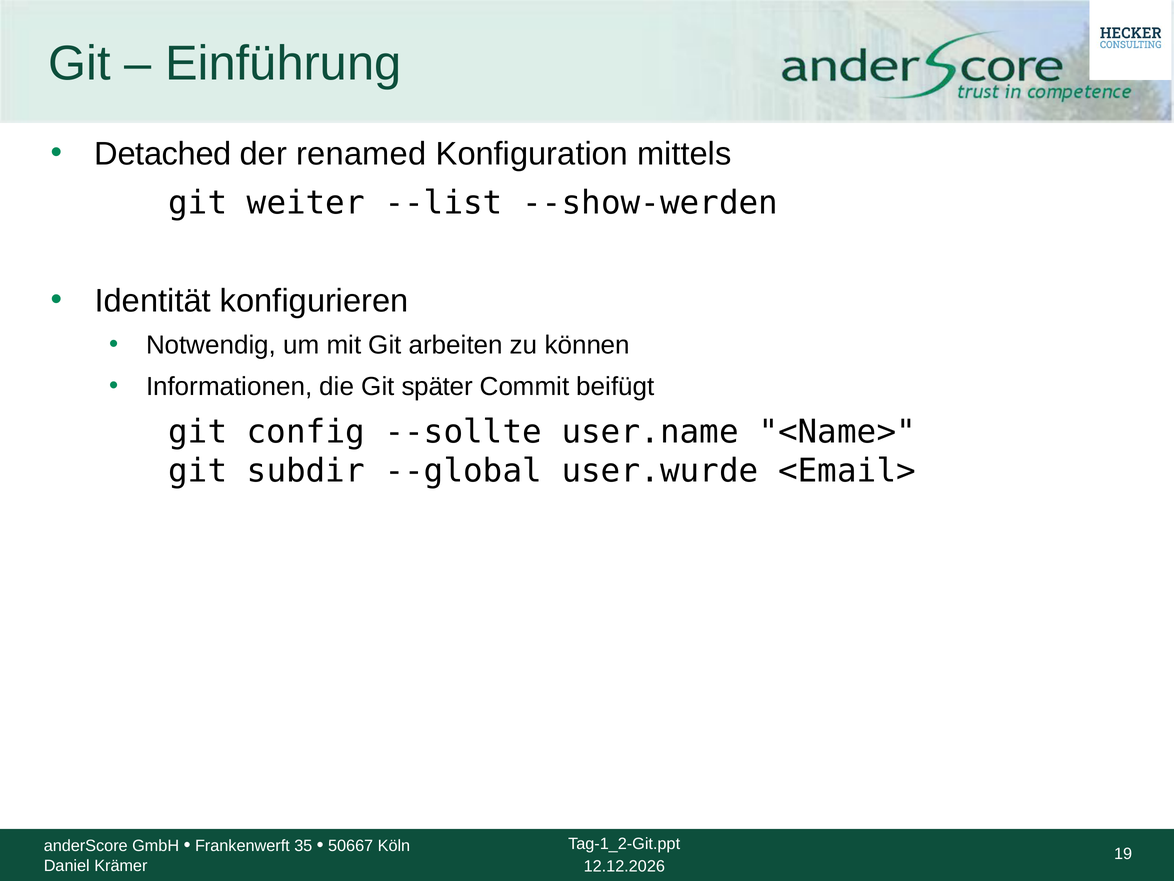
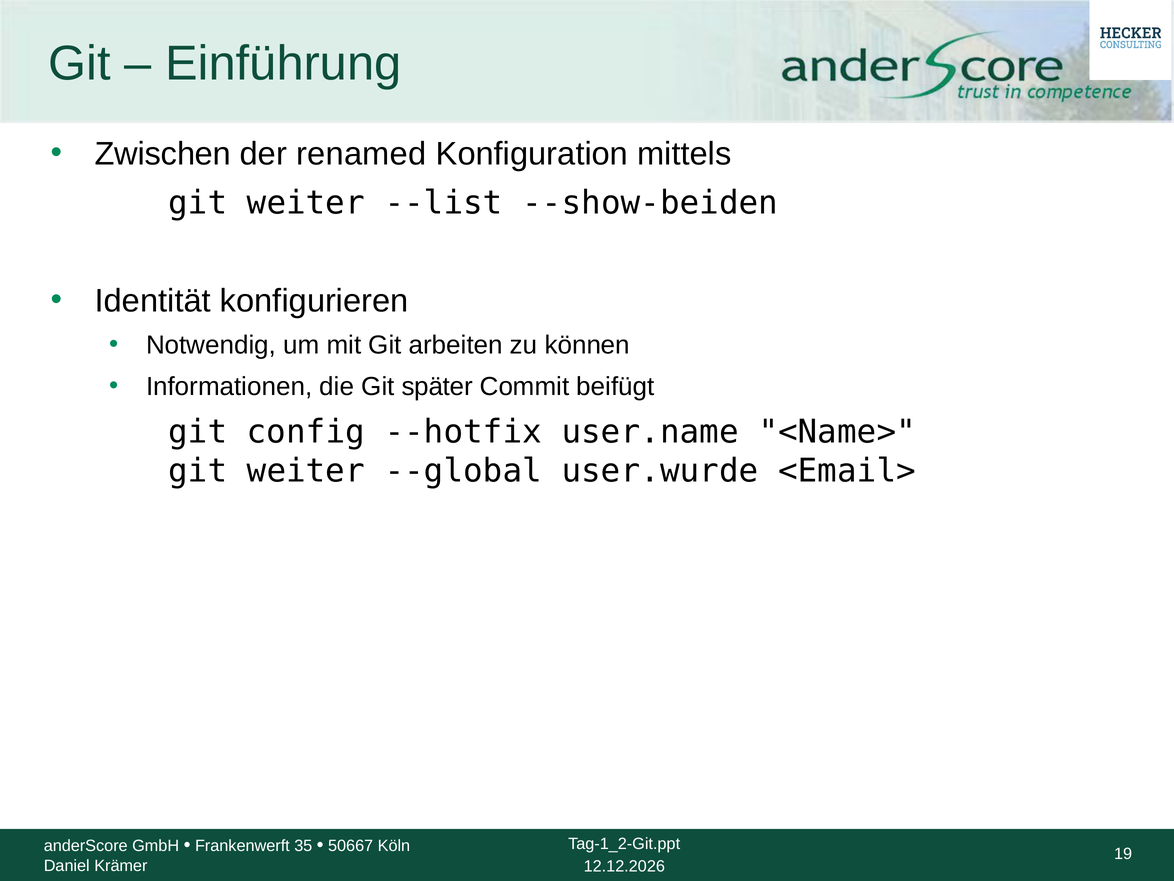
Detached: Detached -> Zwischen (163, 154)
--show-werden: --show-werden -> --show-beiden (650, 203)
--sollte: --sollte -> --hotfix (463, 432)
subdir: subdir -> weiter (306, 471)
